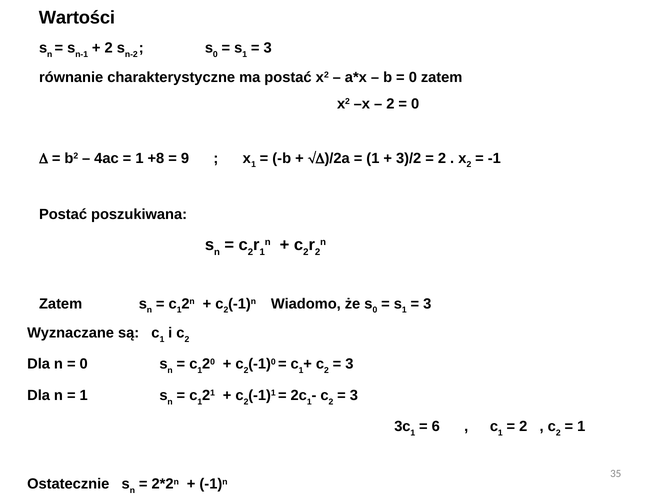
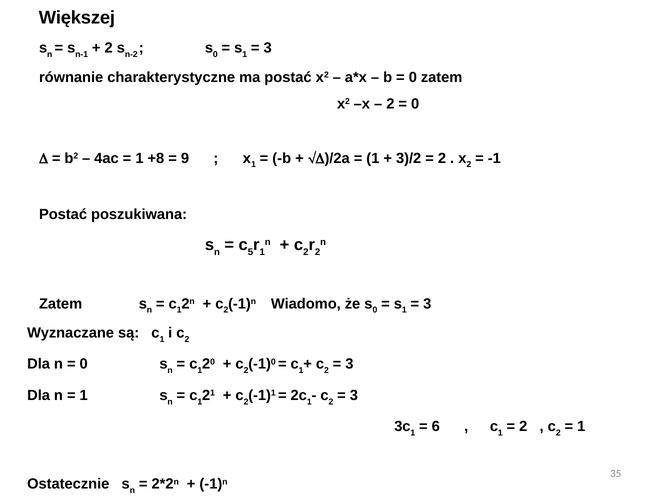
Wartości: Wartości -> Większej (77, 18)
2: 2 -> 5 (250, 252)
